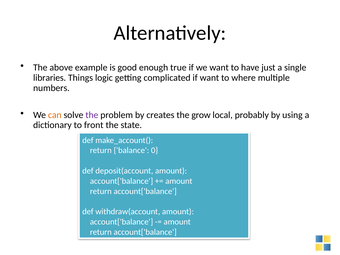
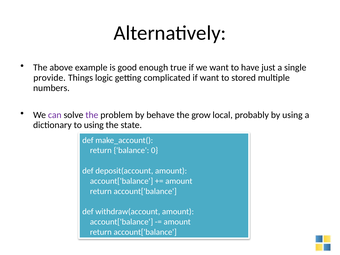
libraries: libraries -> provide (50, 78)
where: where -> stored (244, 78)
can colour: orange -> purple (55, 115)
creates: creates -> behave (160, 115)
to front: front -> using (94, 125)
